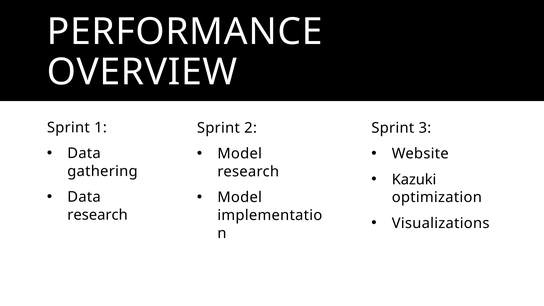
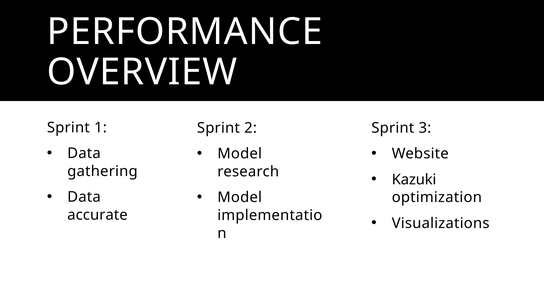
research: research -> accurate (97, 215)
